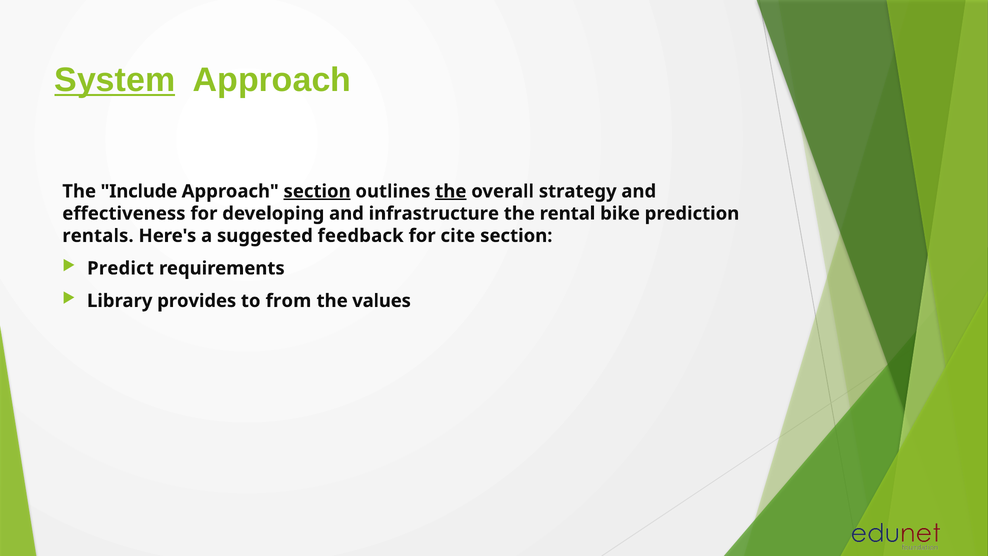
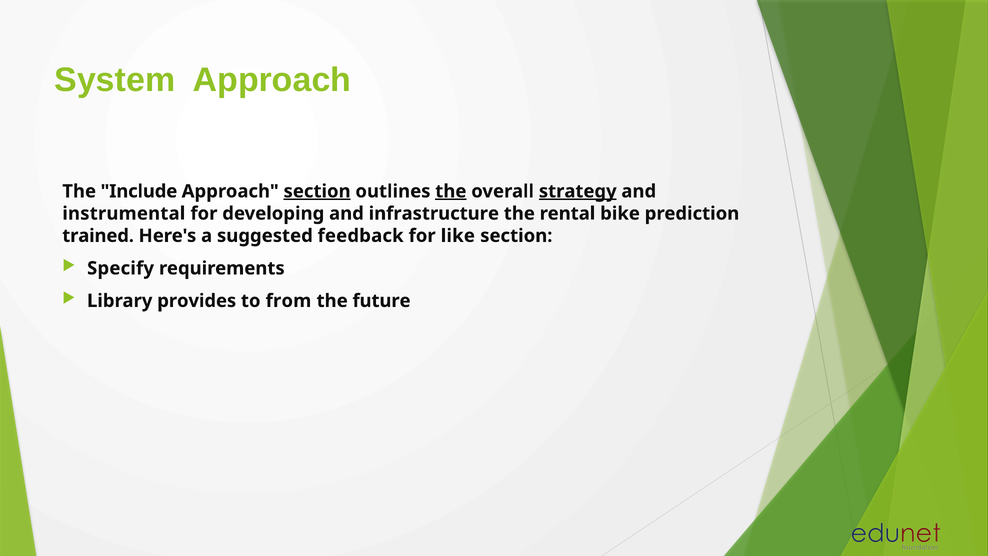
System underline: present -> none (115, 80)
strategy underline: none -> present (578, 191)
effectiveness: effectiveness -> instrumental (124, 213)
rentals: rentals -> trained (98, 236)
cite: cite -> like (458, 236)
Predict: Predict -> Specify (121, 268)
values: values -> future (382, 301)
